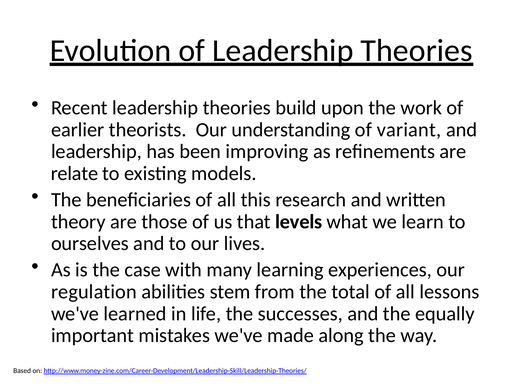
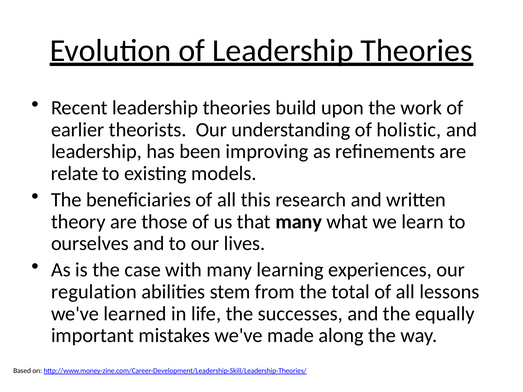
variant: variant -> holistic (409, 130)
that levels: levels -> many (299, 222)
